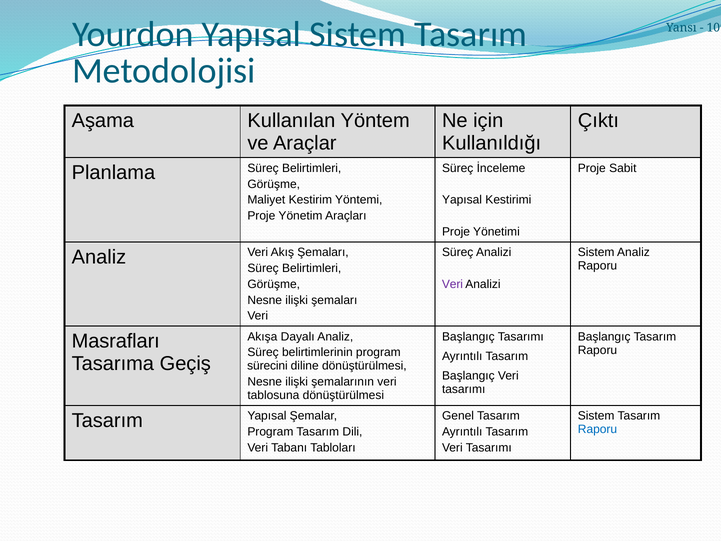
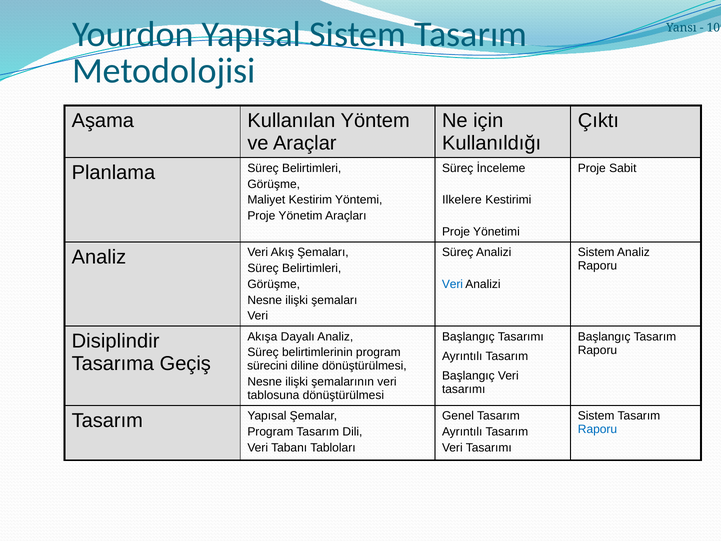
Yapısal: Yapısal -> Ilkelere (462, 200)
Veri colour: purple -> blue (452, 284)
Masrafları: Masrafları -> Disiplindir (116, 341)
